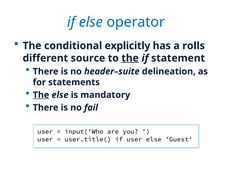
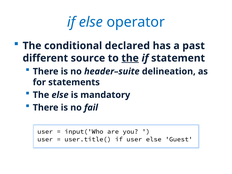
explicitly: explicitly -> declared (127, 46)
rolls: rolls -> past (194, 46)
The underline: present -> none (41, 95)
